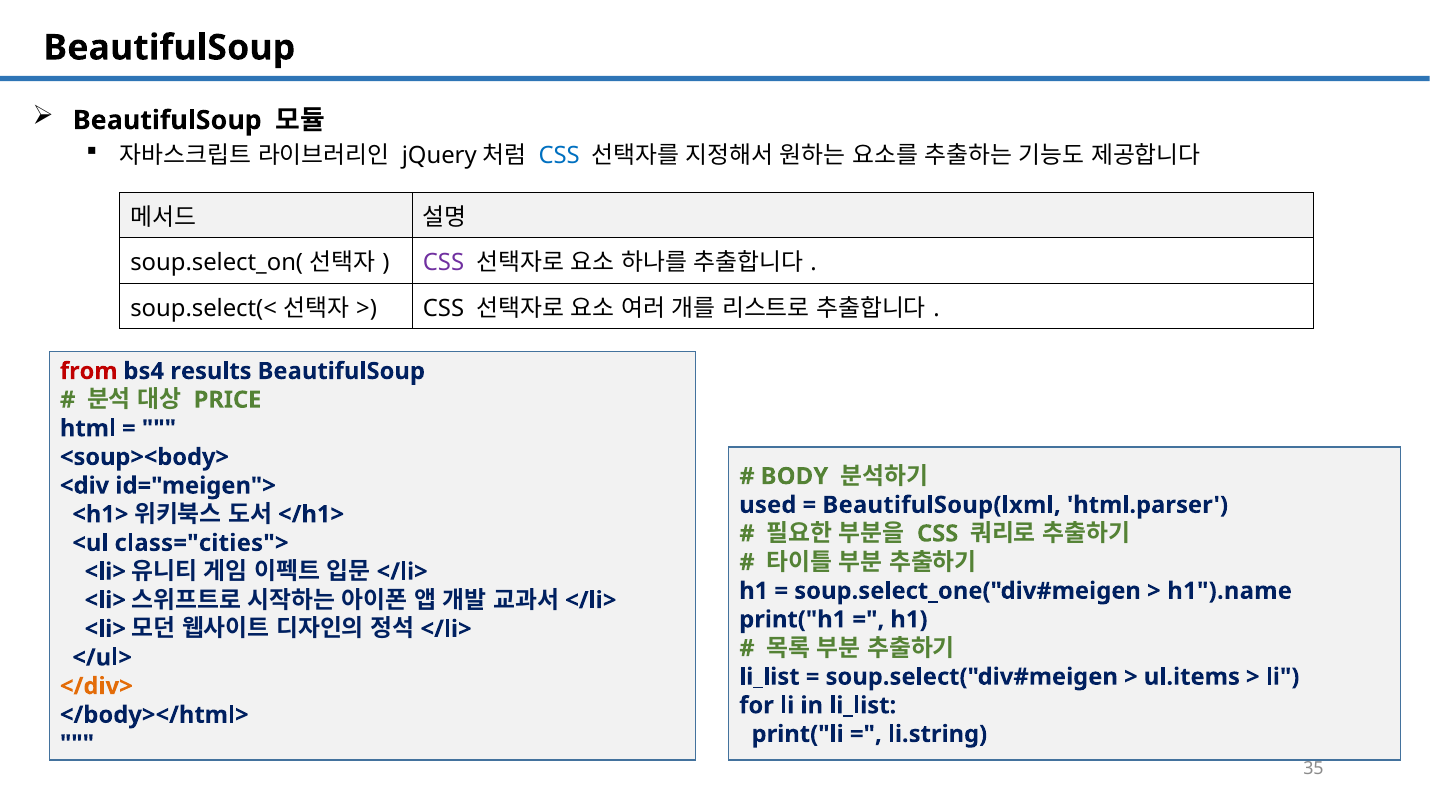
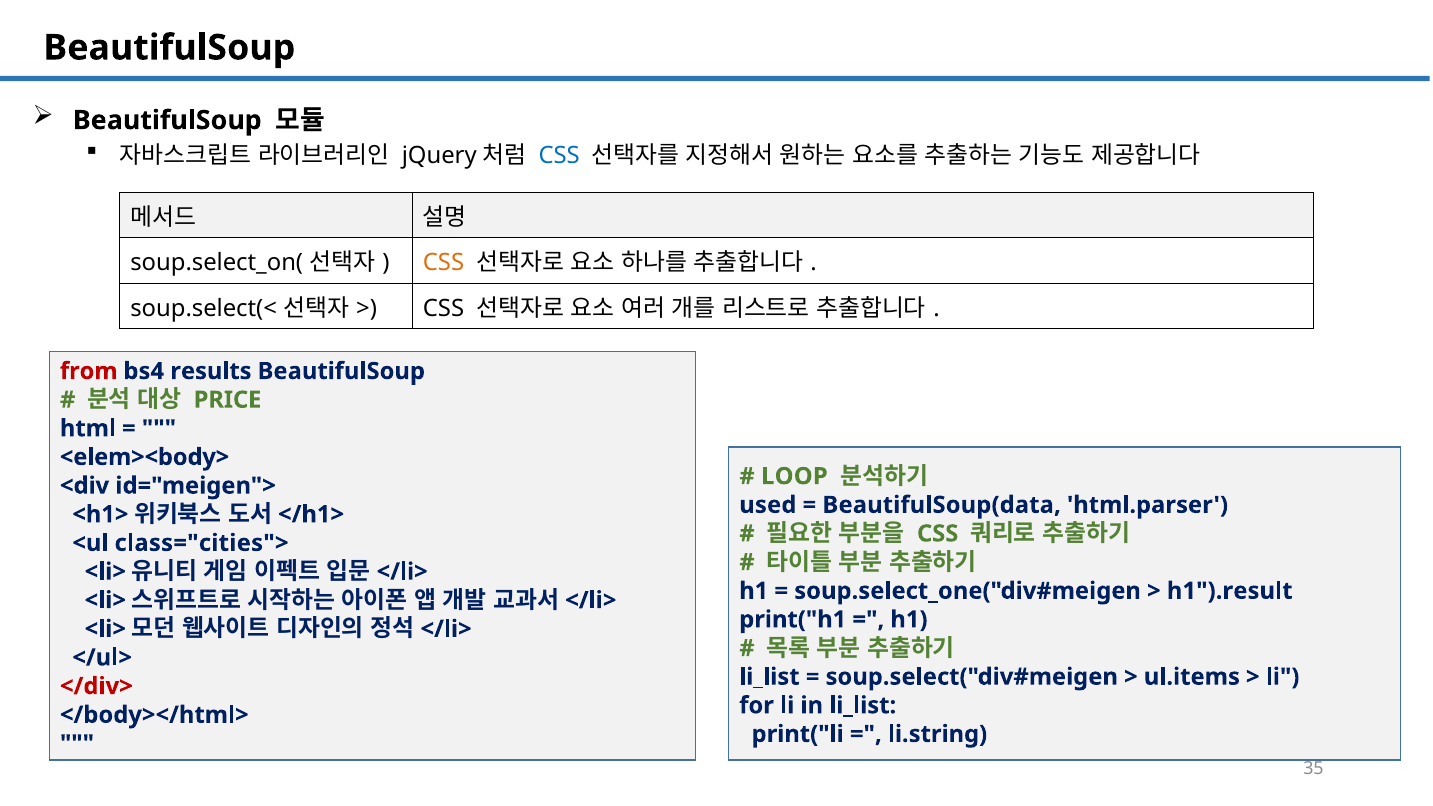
CSS colour: purple -> orange (444, 263)
<soup><body>: <soup><body> -> <elem><body> (145, 457)
BODY: BODY -> LOOP (794, 476)
BeautifulSoup(lxml: BeautifulSoup(lxml -> BeautifulSoup(data (942, 505)
h1").name: h1").name -> h1").result (1230, 591)
</div> colour: orange -> red (96, 686)
